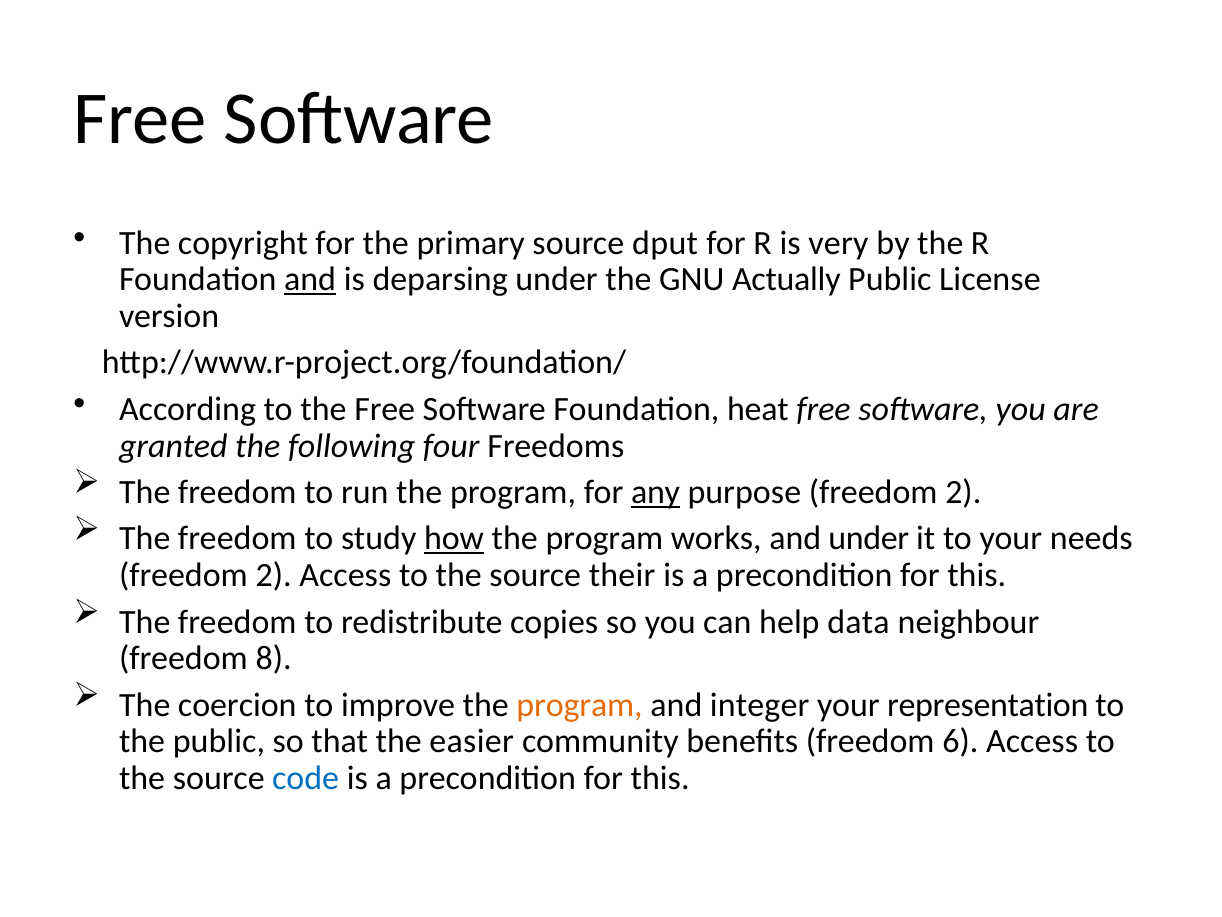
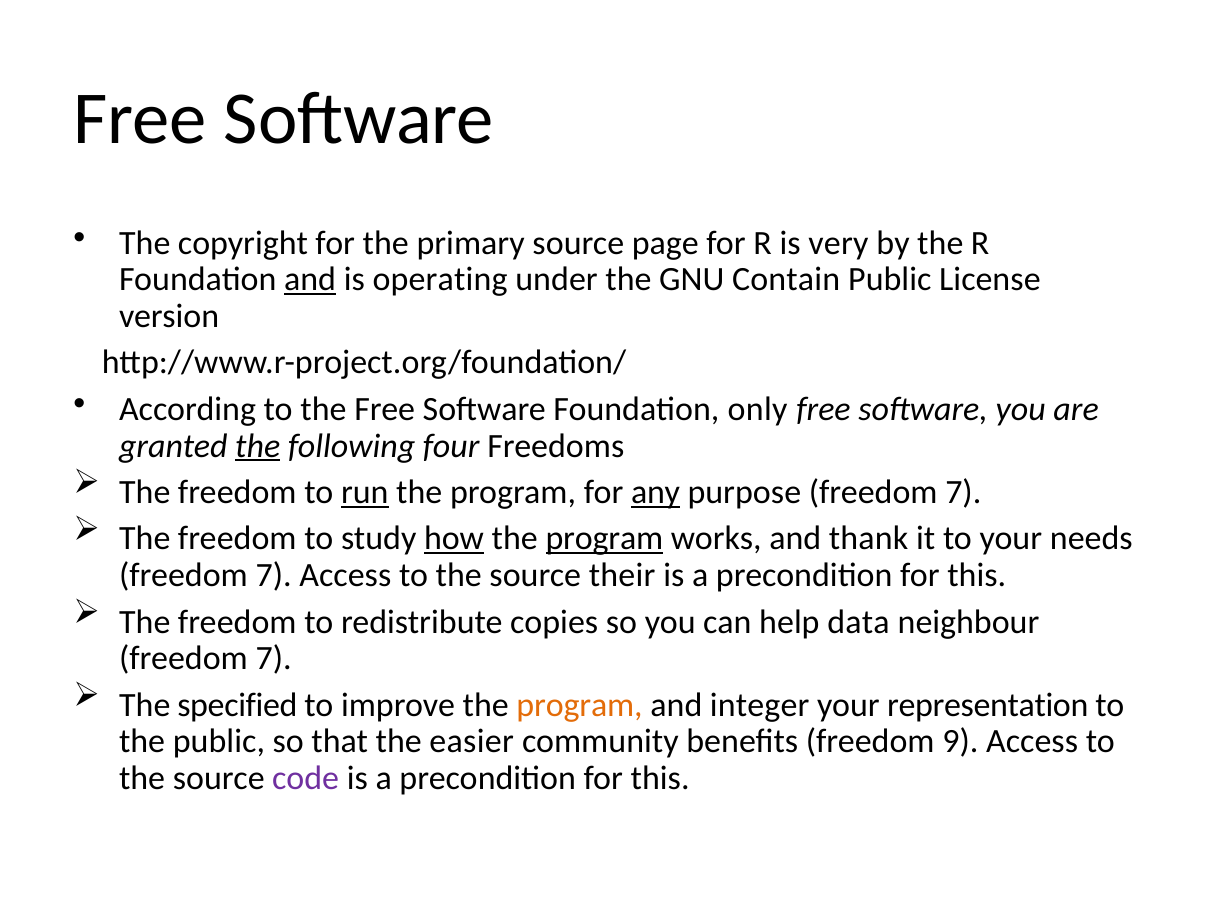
dput: dput -> page (665, 243)
deparsing: deparsing -> operating (440, 279)
Actually: Actually -> Contain (786, 279)
heat: heat -> only (758, 409)
the underline: none -> present (258, 446)
run underline: none -> present (365, 492)
purpose freedom 2: 2 -> 7 (963, 492)
program underline: none -> present (604, 538)
and under: under -> thank (869, 538)
2: 2 -> 7 (274, 575)
8: 8 -> 7 (274, 658)
coercion: coercion -> specified (237, 705)
6: 6 -> 9 (960, 741)
code colour: blue -> purple (306, 778)
